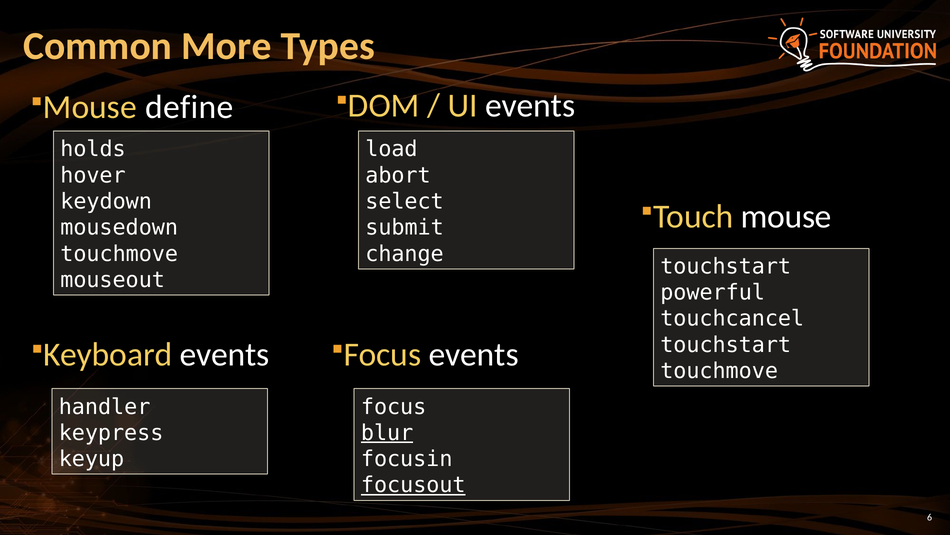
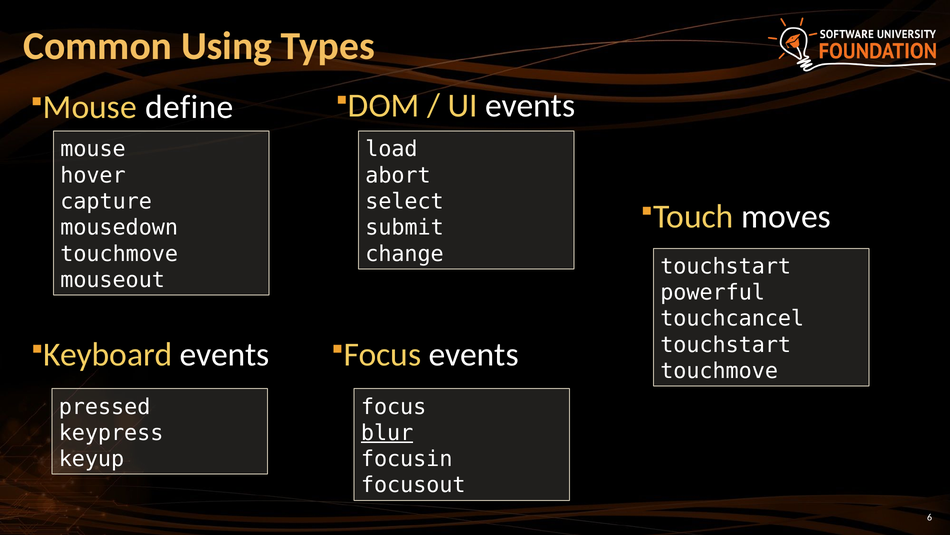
More: More -> Using (227, 46)
holds: holds -> mouse (93, 149)
keydown: keydown -> capture (106, 201)
mouse: mouse -> moves (786, 217)
handler: handler -> pressed (105, 406)
focusout underline: present -> none (413, 485)
